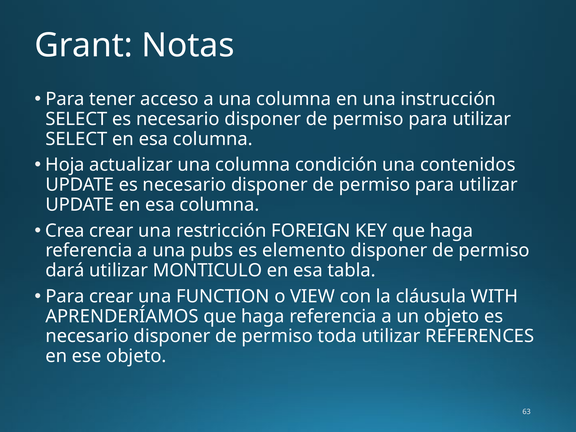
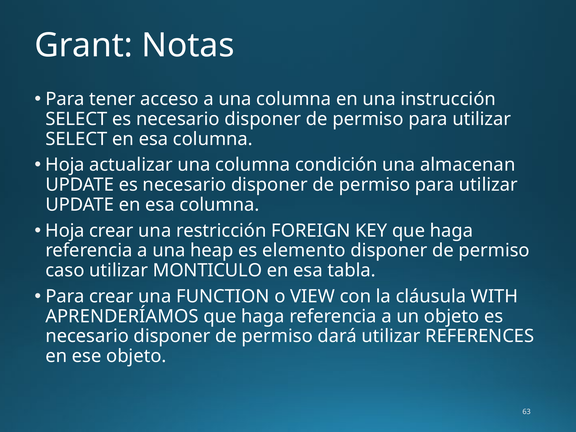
contenidos: contenidos -> almacenan (468, 165)
Crea: Crea -> Hoja (65, 231)
pubs: pubs -> heap (212, 251)
dará: dará -> caso (65, 270)
toda: toda -> dará (337, 336)
